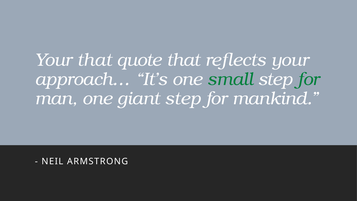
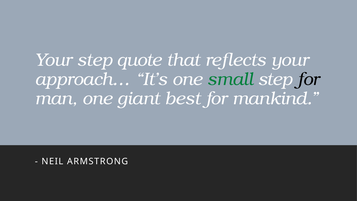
Your that: that -> step (95, 60)
for colour: green -> black (308, 79)
giant step: step -> best (183, 98)
